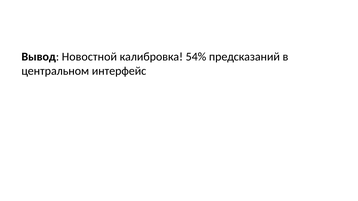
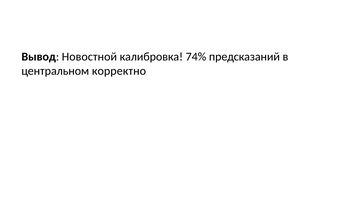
54%: 54% -> 74% (196, 57)
интерфейс: интерфейс -> корректно (119, 71)
